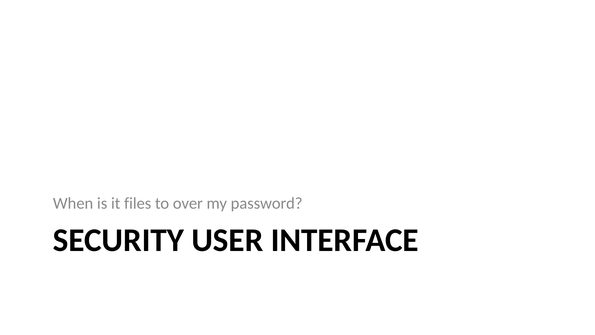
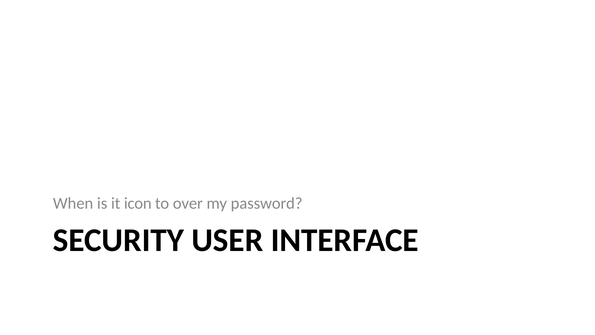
files: files -> icon (138, 203)
